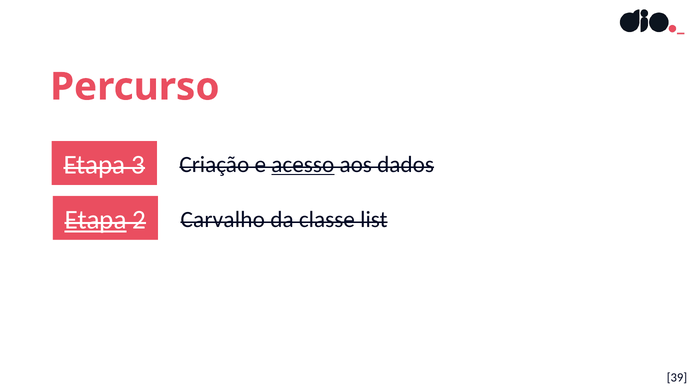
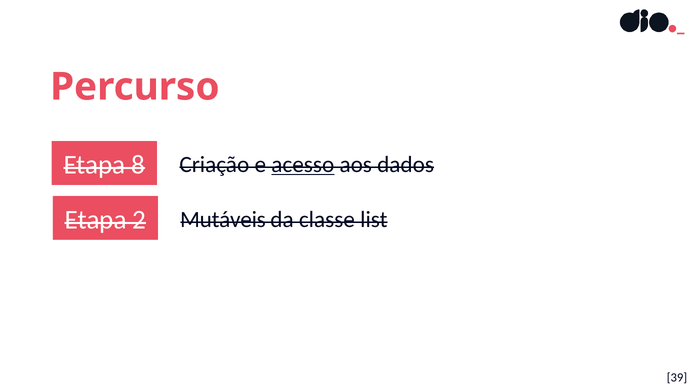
3: 3 -> 8 (138, 165)
Etapa underline: present -> none (96, 220)
Carvalho: Carvalho -> Mutáveis (223, 219)
